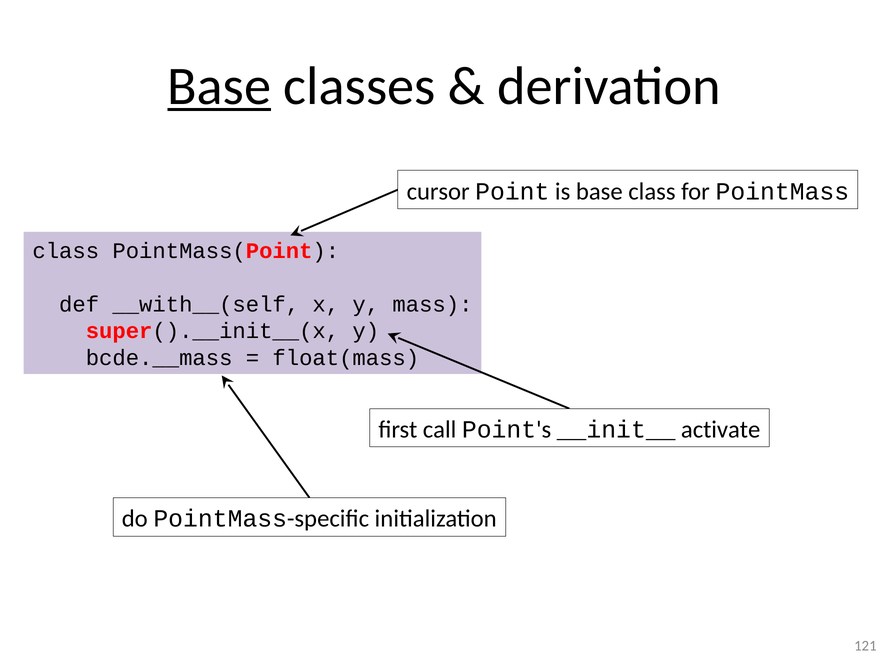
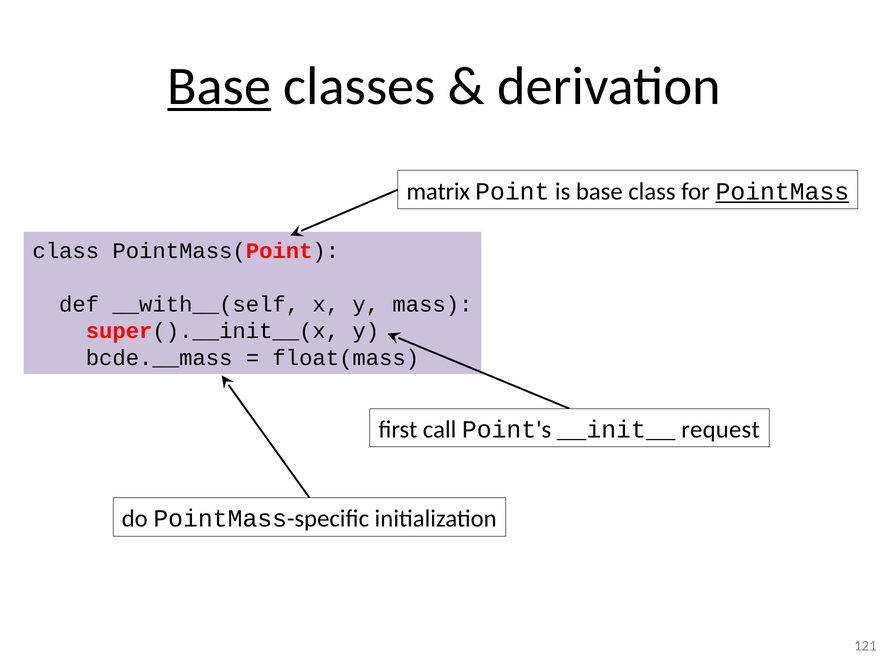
cursor: cursor -> matrix (438, 191)
PointMass underline: none -> present (782, 191)
activate: activate -> request (721, 429)
